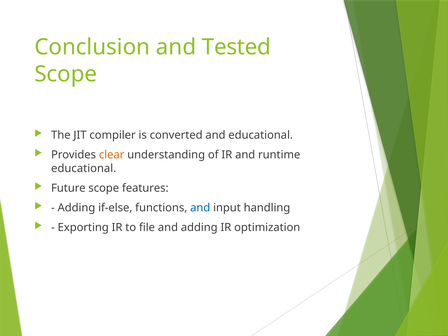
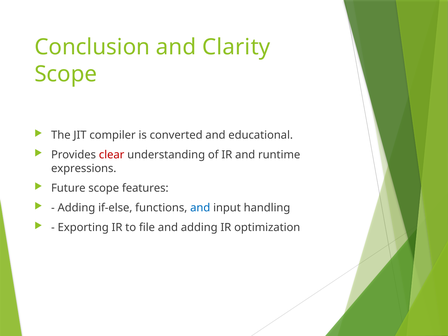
Tested: Tested -> Clarity (236, 47)
clear colour: orange -> red (112, 155)
educational: educational -> expressions (84, 168)
